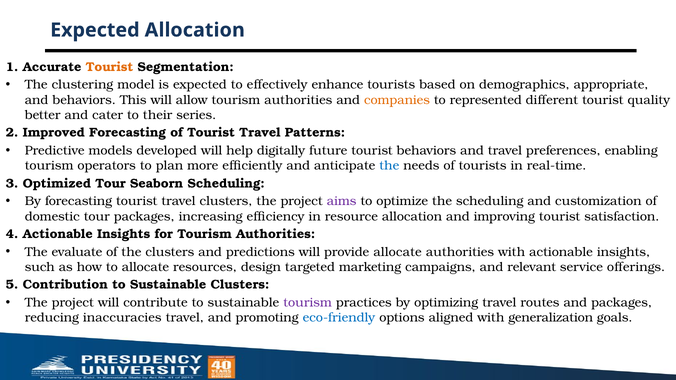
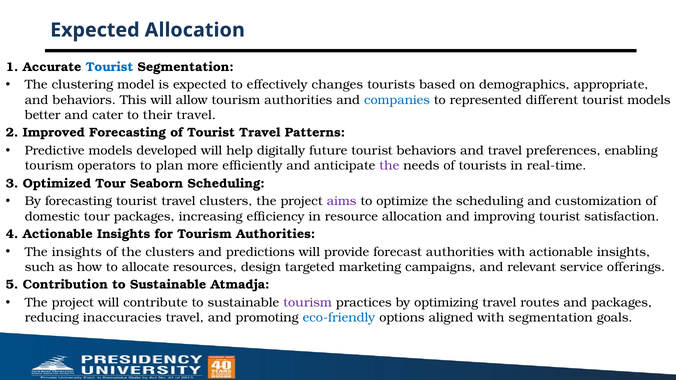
Tourist colour: orange -> blue (109, 67)
enhance: enhance -> changes (337, 85)
companies colour: orange -> blue (397, 100)
tourist quality: quality -> models (649, 100)
their series: series -> travel (196, 115)
the colour: blue -> purple (389, 166)
The evaluate: evaluate -> insights (77, 252)
provide allocate: allocate -> forecast (398, 252)
Sustainable Clusters: Clusters -> Atmadja (240, 285)
with generalization: generalization -> segmentation (551, 318)
